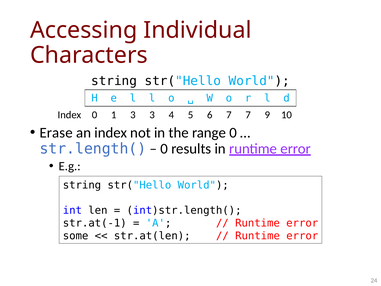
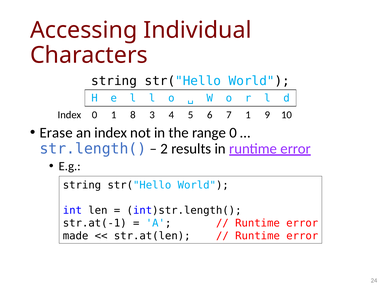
1 3: 3 -> 8 (133, 115)
7 7: 7 -> 1 (248, 115)
0: 0 -> 2 (164, 149)
some: some -> made (76, 236)
